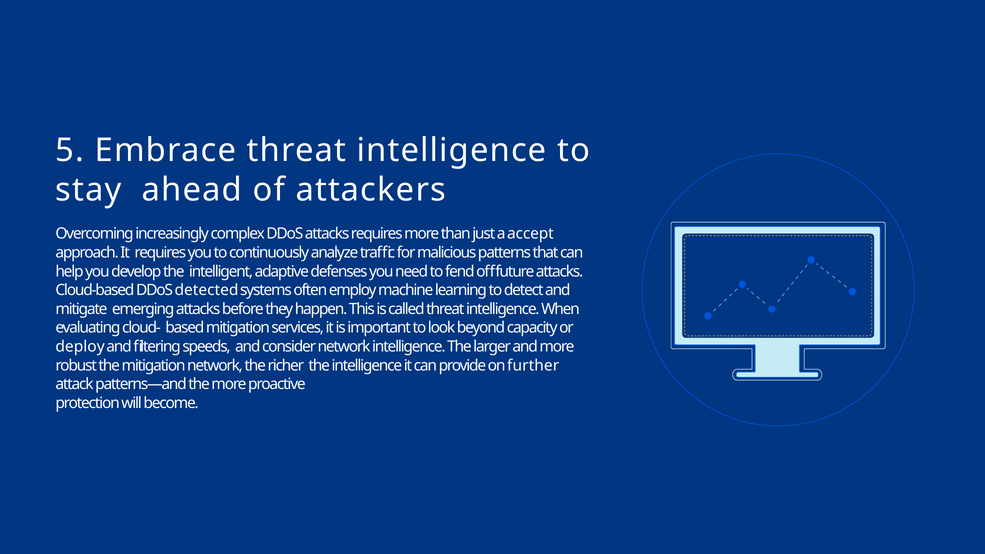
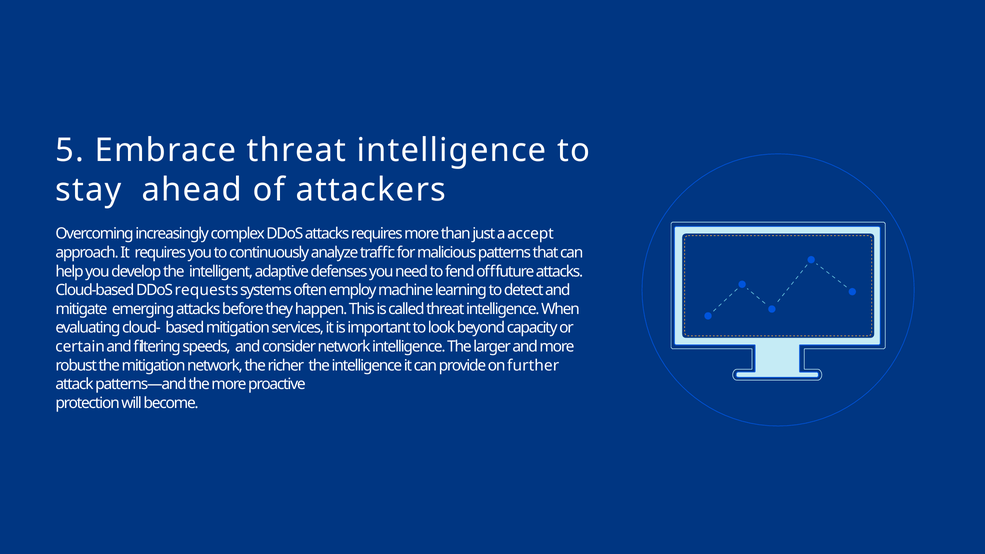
detected: detected -> requests (206, 290)
deploy: deploy -> certain (80, 347)
